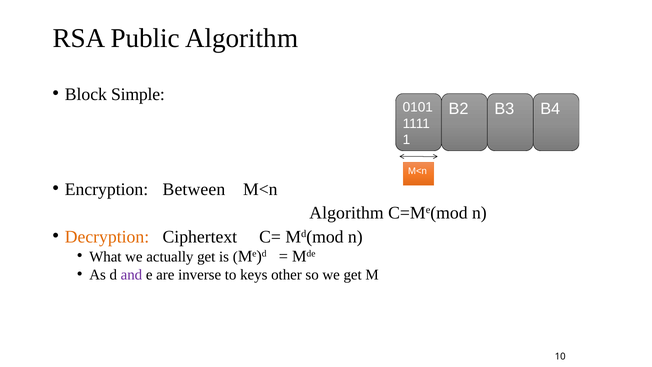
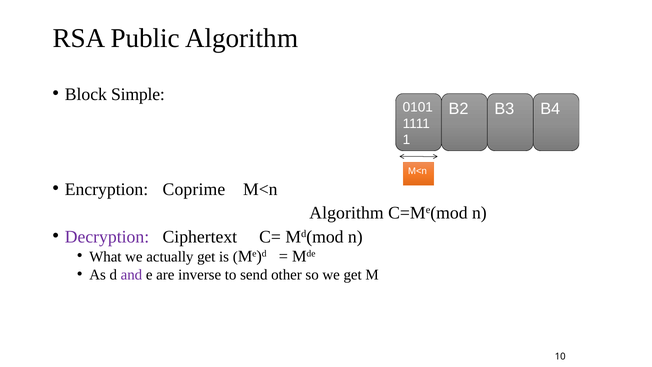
Between: Between -> Coprime (194, 189)
Decryption colour: orange -> purple (107, 237)
keys: keys -> send (254, 275)
